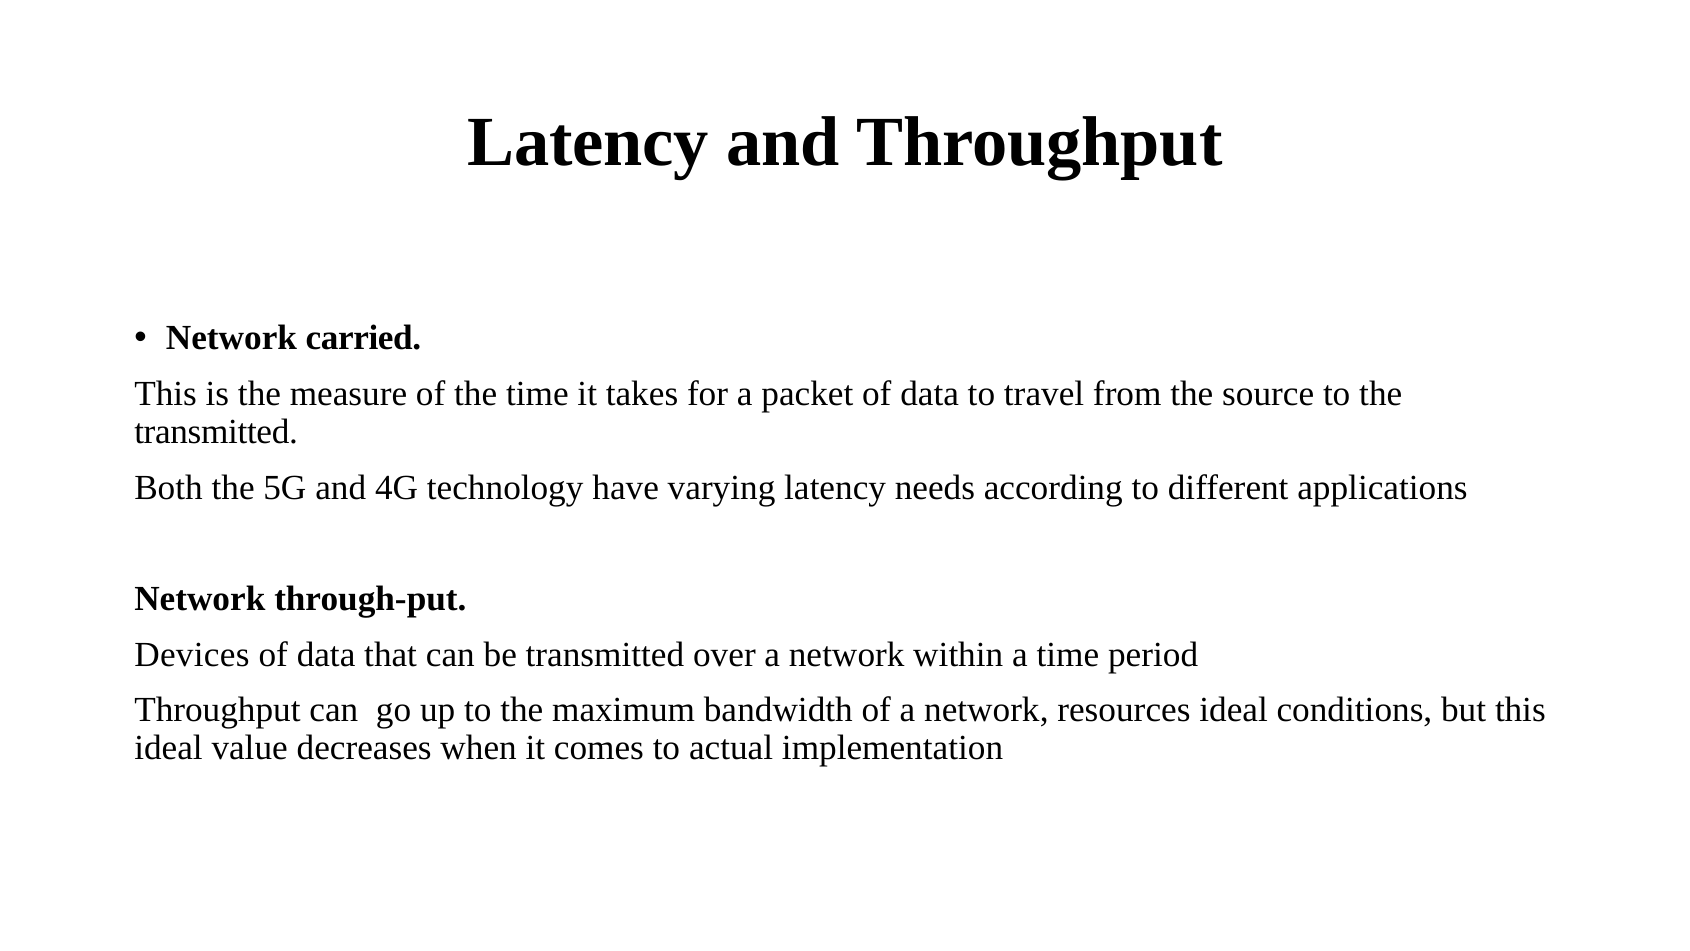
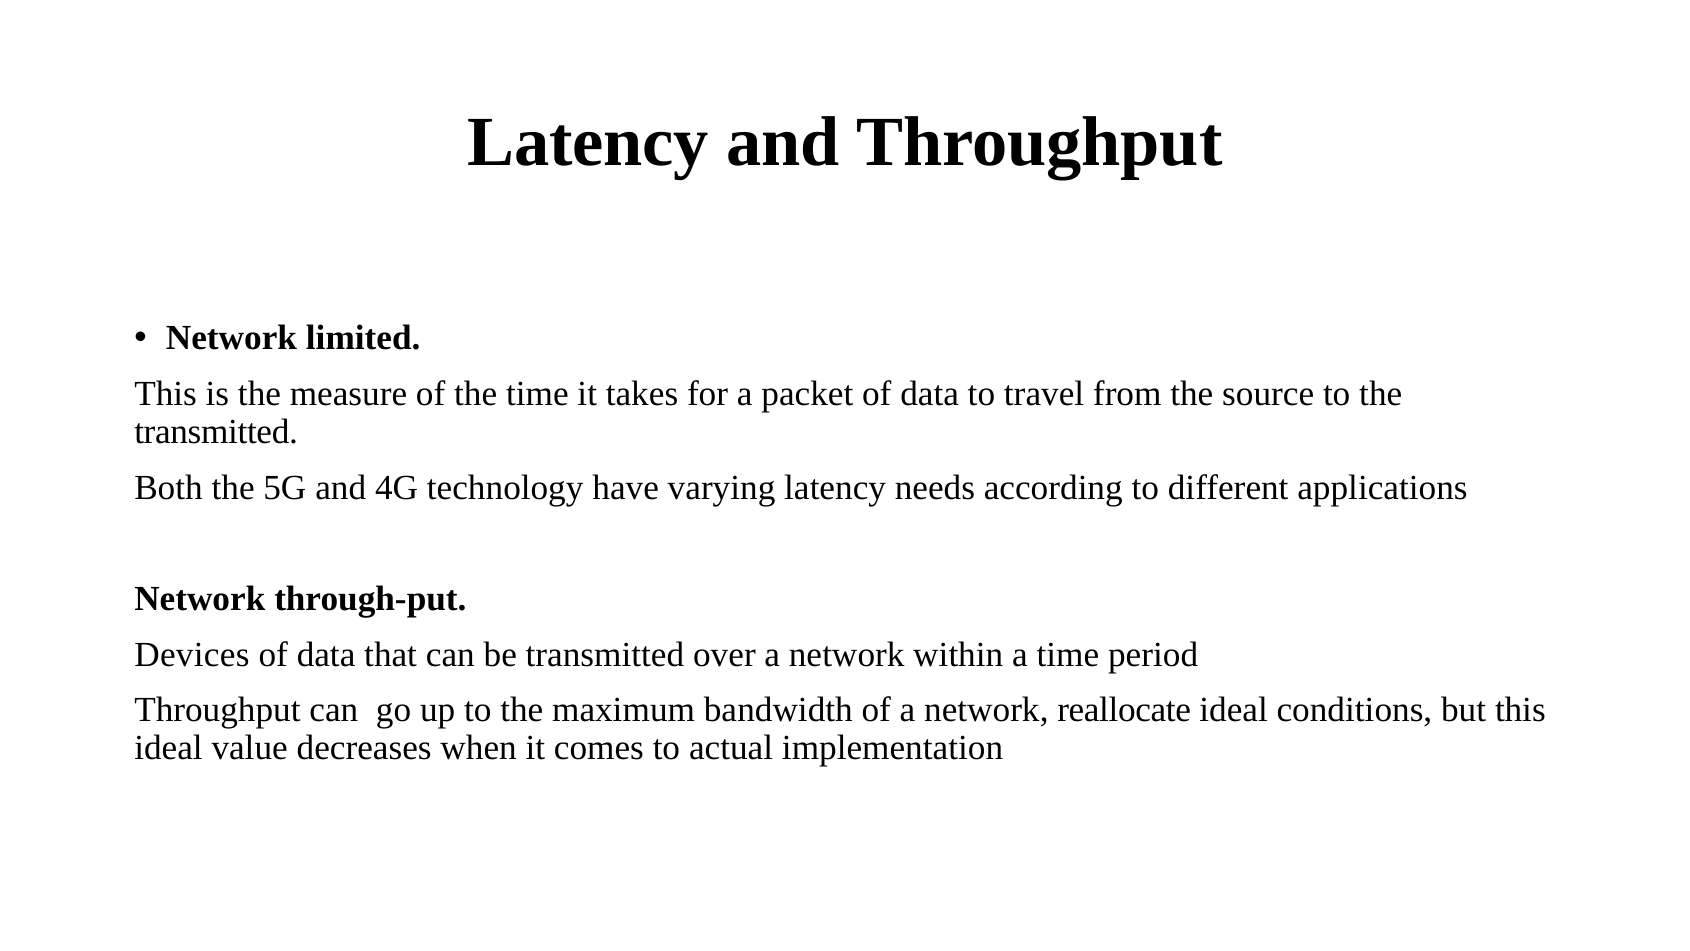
carried: carried -> limited (363, 338)
resources: resources -> reallocate (1124, 710)
